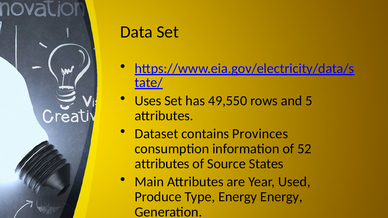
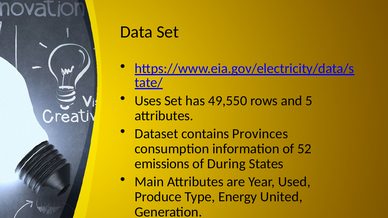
attributes: attributes -> emissions (162, 164)
Source: Source -> During (226, 164)
Energy Energy: Energy -> United (281, 197)
